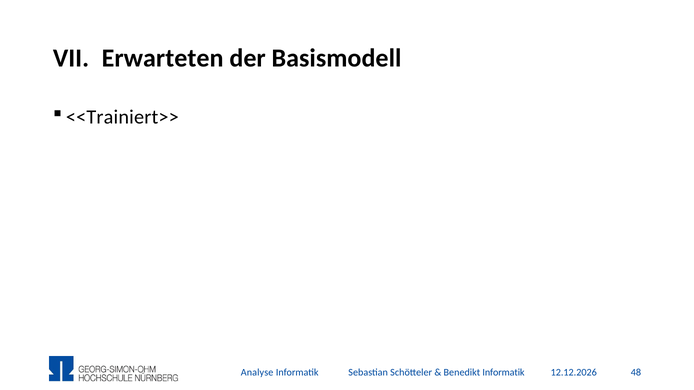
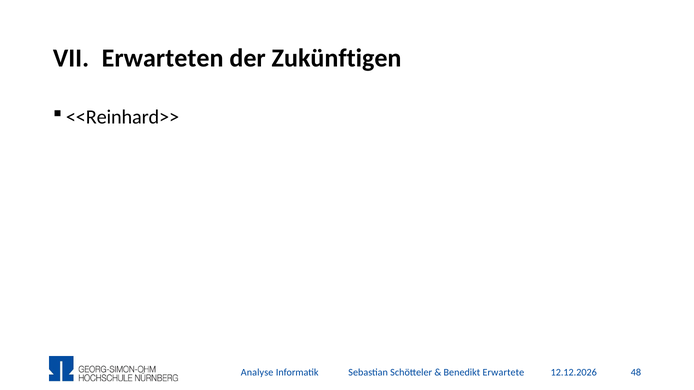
Basismodell: Basismodell -> Zukünftigen (337, 58)
<<Trainiert>>: <<Trainiert>> -> <<Reinhard>> (123, 117)
Benedikt Informatik: Informatik -> Erwartete (503, 373)
